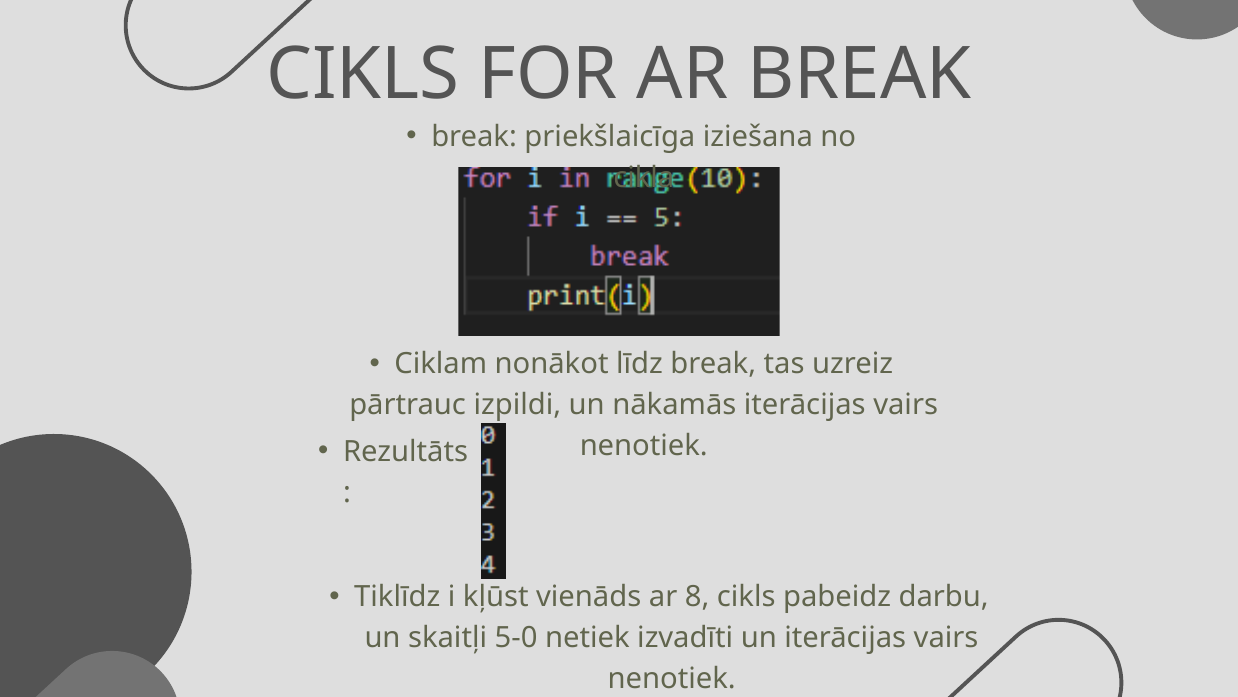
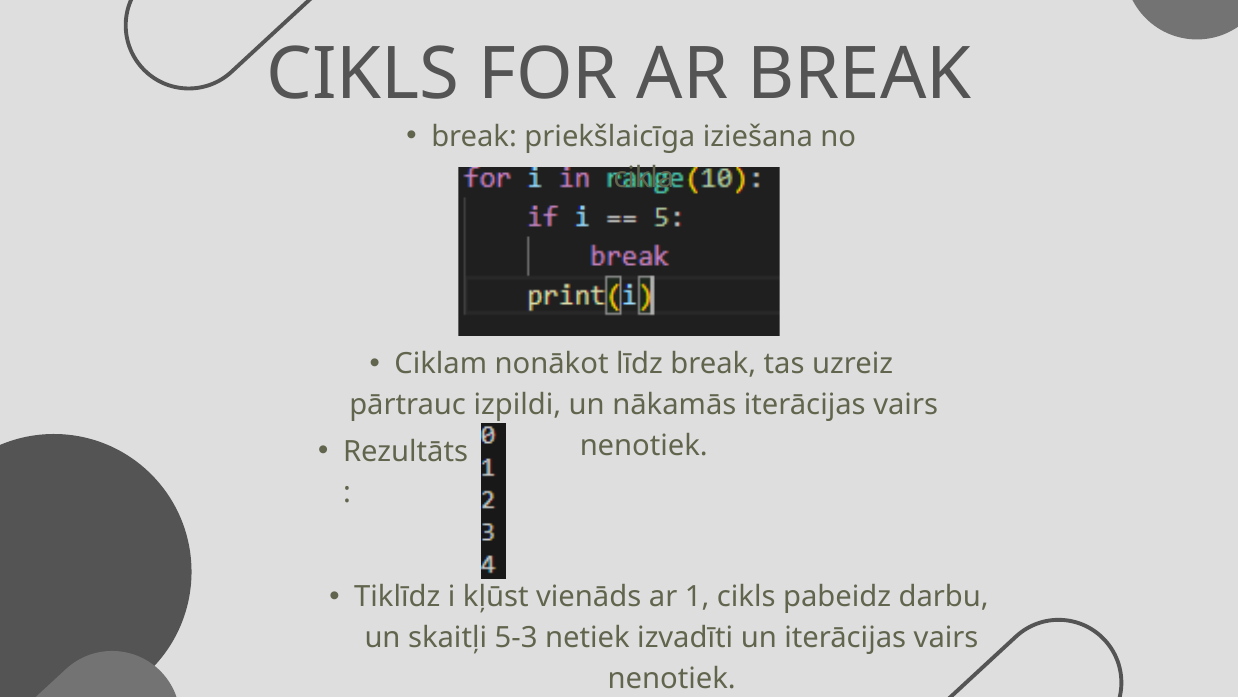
8: 8 -> 1 (697, 597)
5-0: 5-0 -> 5-3 (516, 638)
